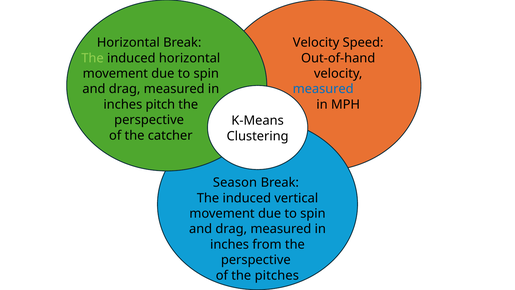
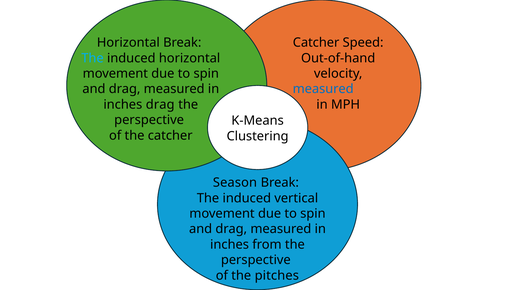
Velocity: Velocity -> Catcher (316, 43)
The colour: light green -> light blue (93, 58)
inches pitch: pitch -> drag (160, 104)
